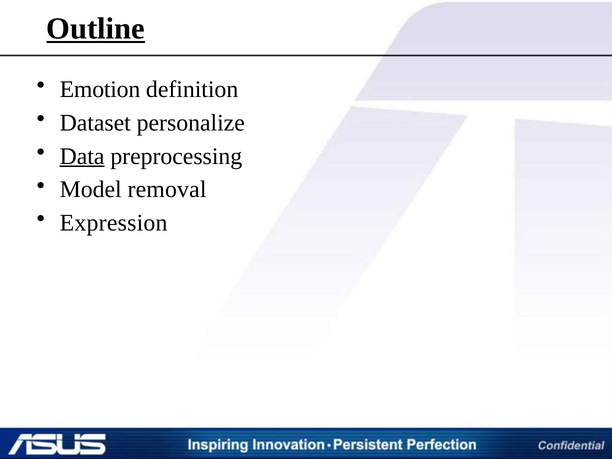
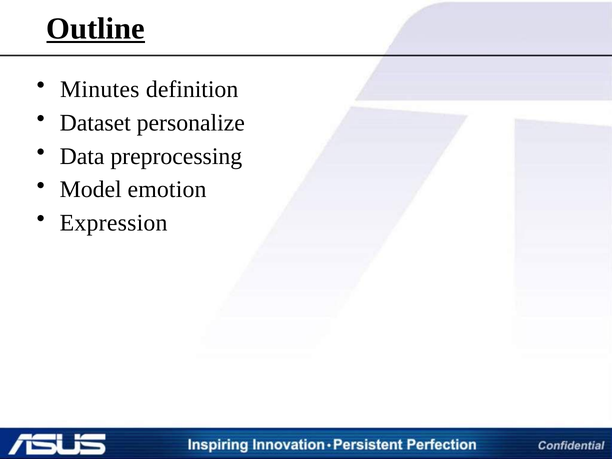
Emotion: Emotion -> Minutes (100, 89)
Data underline: present -> none (82, 156)
removal: removal -> emotion (167, 190)
